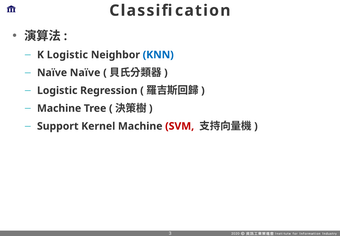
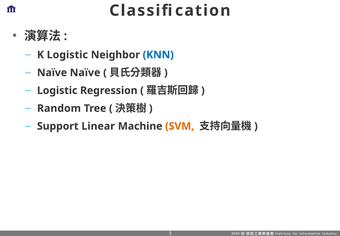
Machine: Machine -> Random (59, 108)
Kernel: Kernel -> Linear (98, 126)
SVM colour: red -> orange (180, 126)
